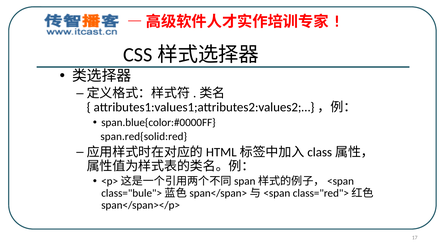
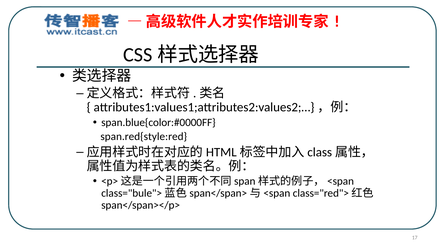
span.red{solid:red: span.red{solid:red -> span.red{style:red (144, 137)
